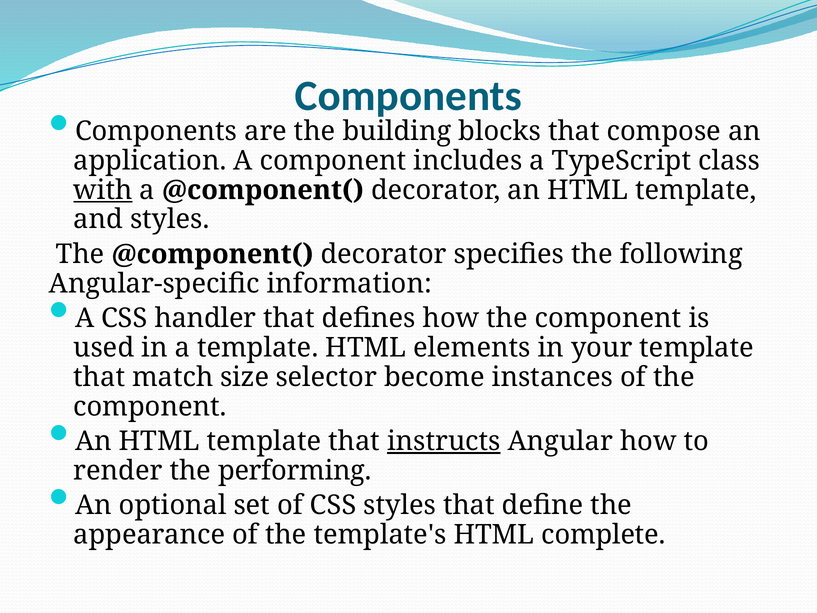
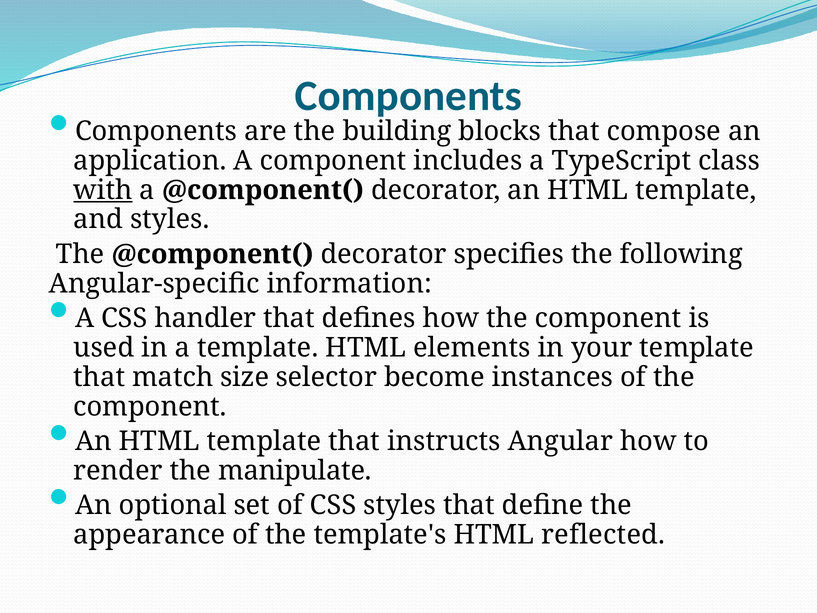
instructs underline: present -> none (444, 441)
performing: performing -> manipulate (295, 470)
complete: complete -> reflected (603, 535)
